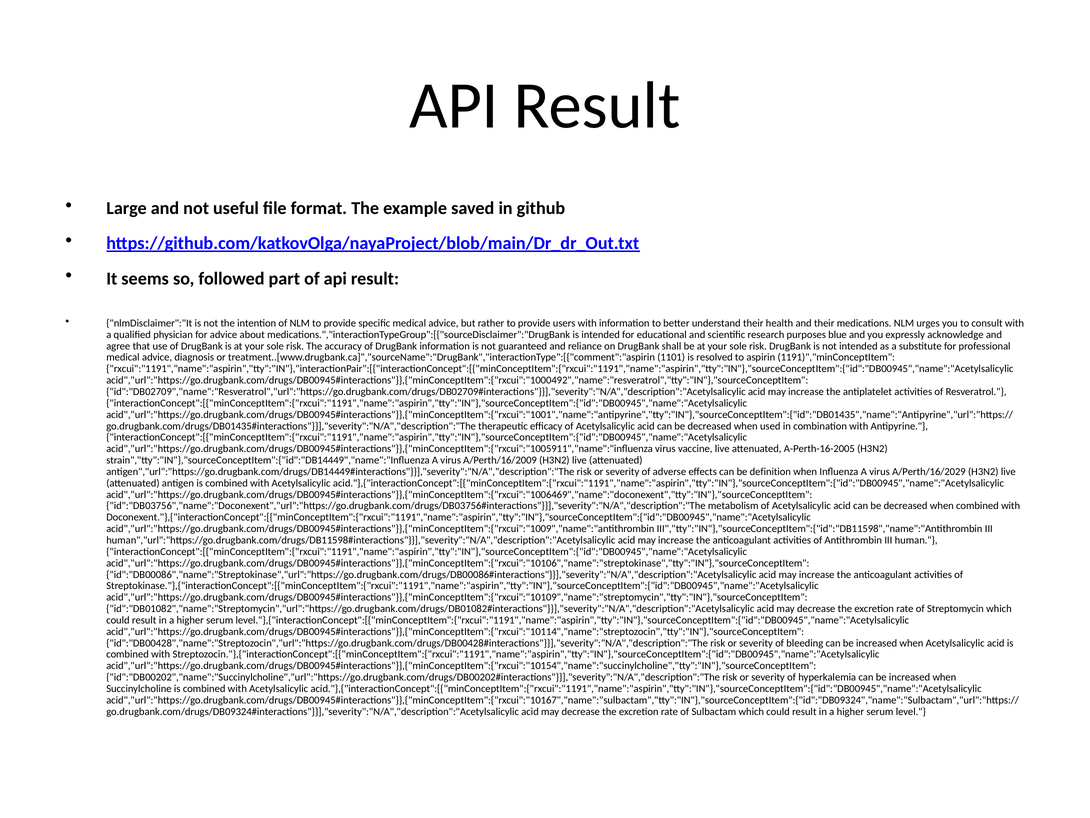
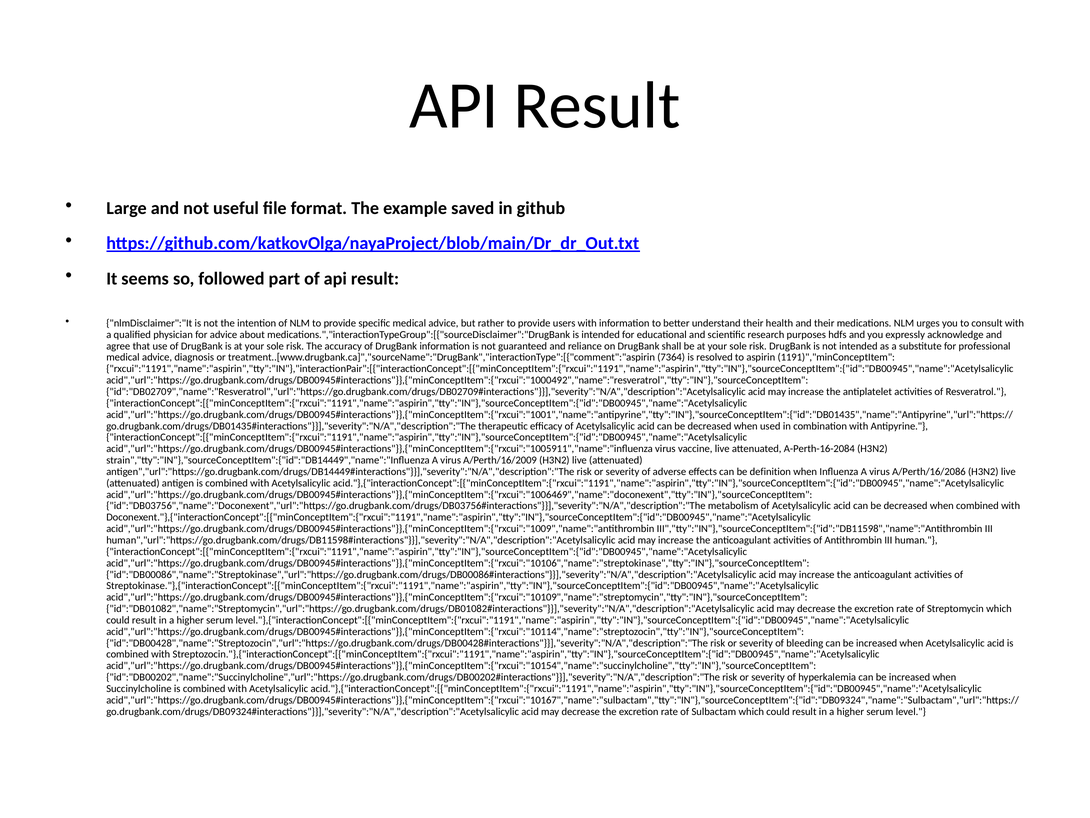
blue: blue -> hdfs (837, 334)
1101: 1101 -> 7364 (671, 357)
A-Perth-16-2005: A-Perth-16-2005 -> A-Perth-16-2084 (819, 449)
A/Perth/16/2029: A/Perth/16/2029 -> A/Perth/16/2086 (929, 471)
